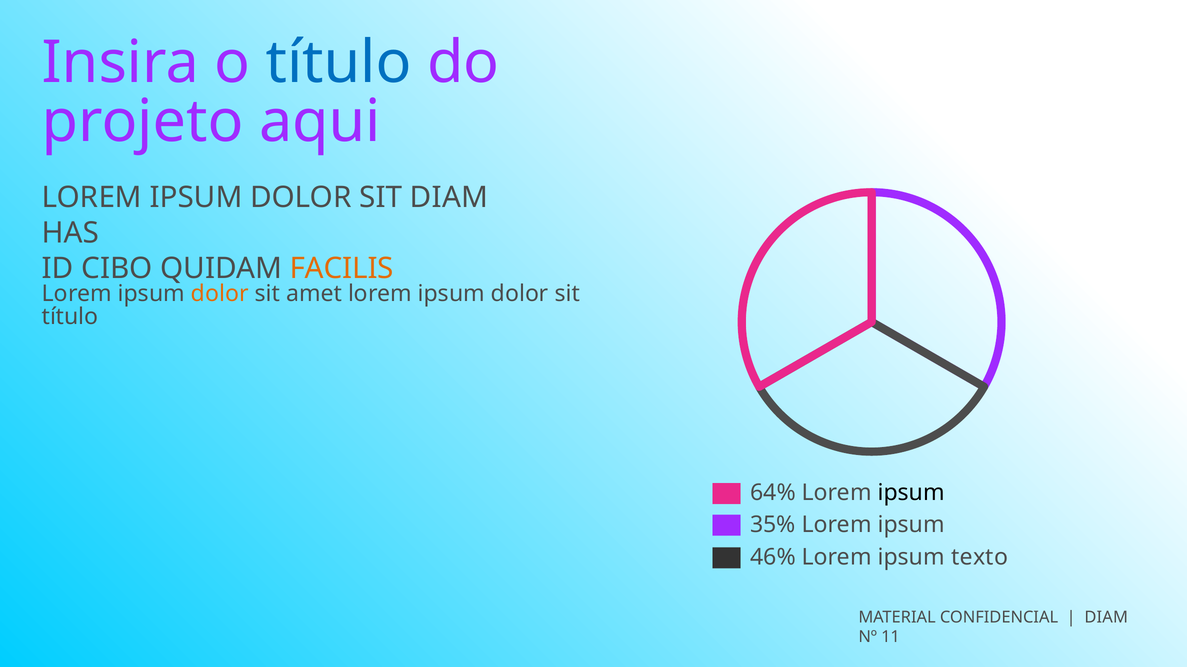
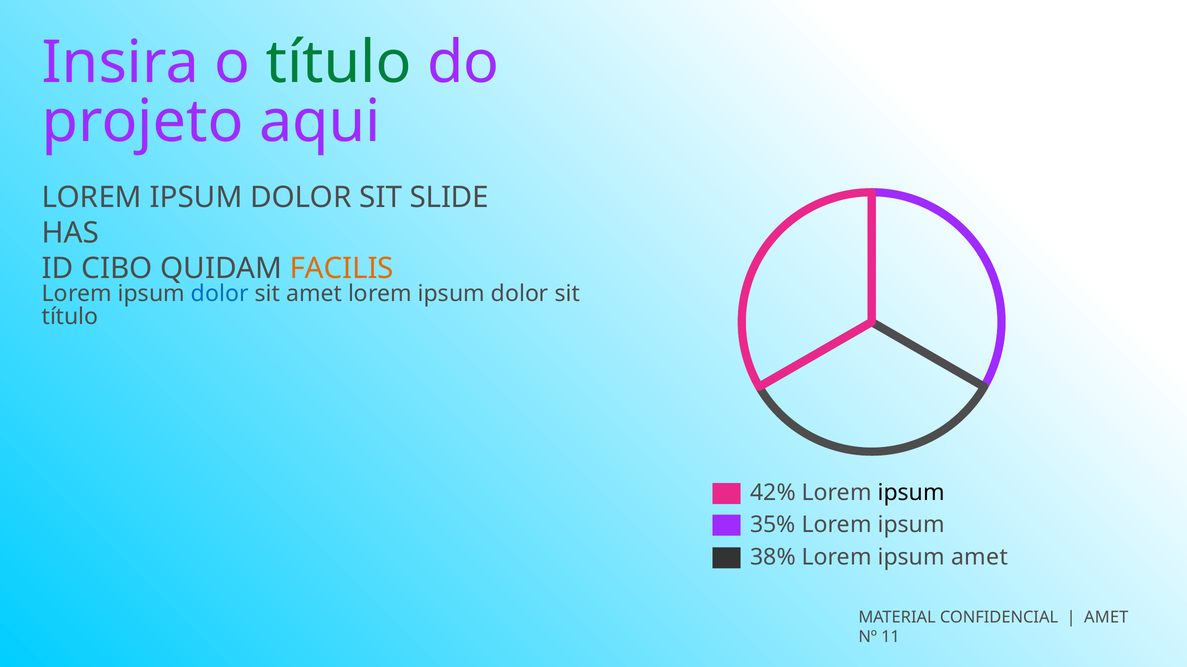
título colour: blue -> green (339, 63)
SIT DIAM: DIAM -> SLIDE (449, 198)
dolor colour: orange -> blue (220, 294)
64%: 64% -> 42% (773, 493)
46%: 46% -> 38% (773, 558)
ipsum texto: texto -> amet (980, 558)
DIAM: DIAM -> AMET (1106, 618)
